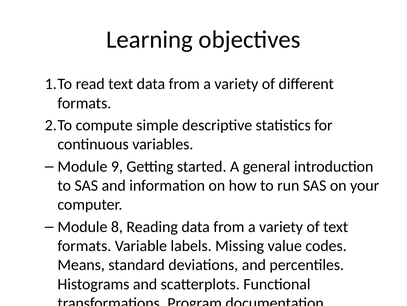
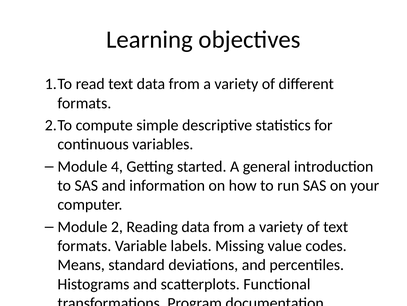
9: 9 -> 4 (117, 166)
8: 8 -> 2 (117, 226)
